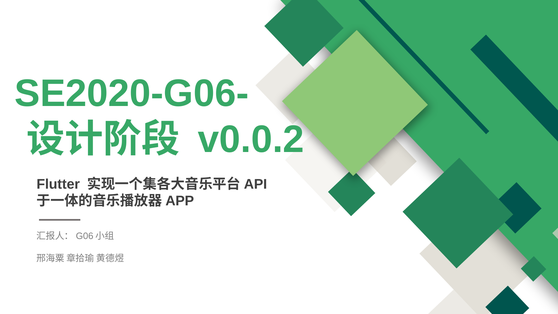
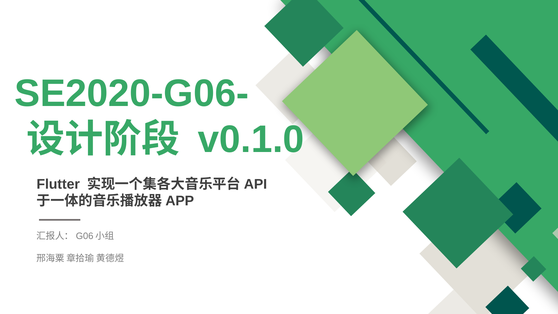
v0.0.2: v0.0.2 -> v0.1.0 (251, 139)
